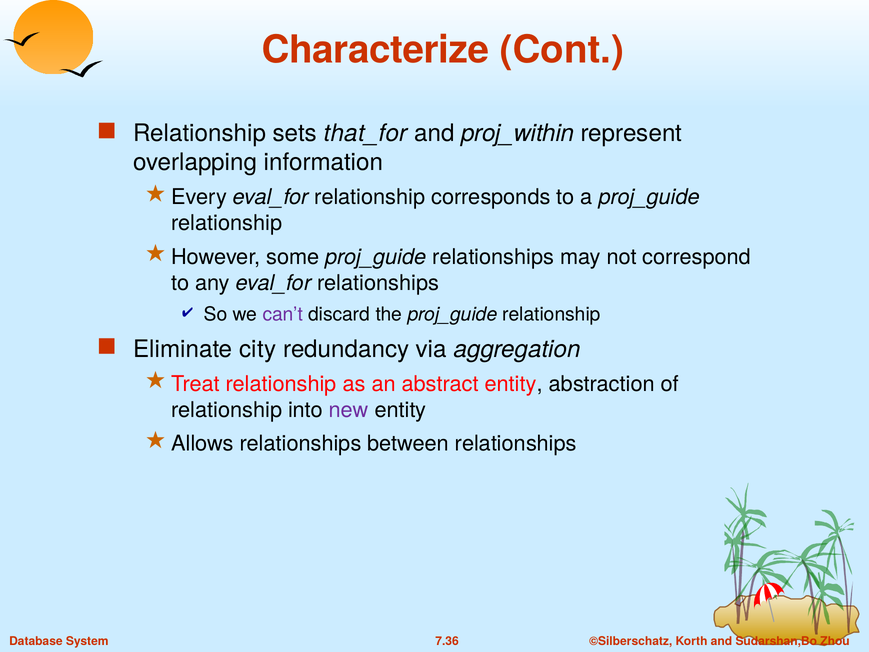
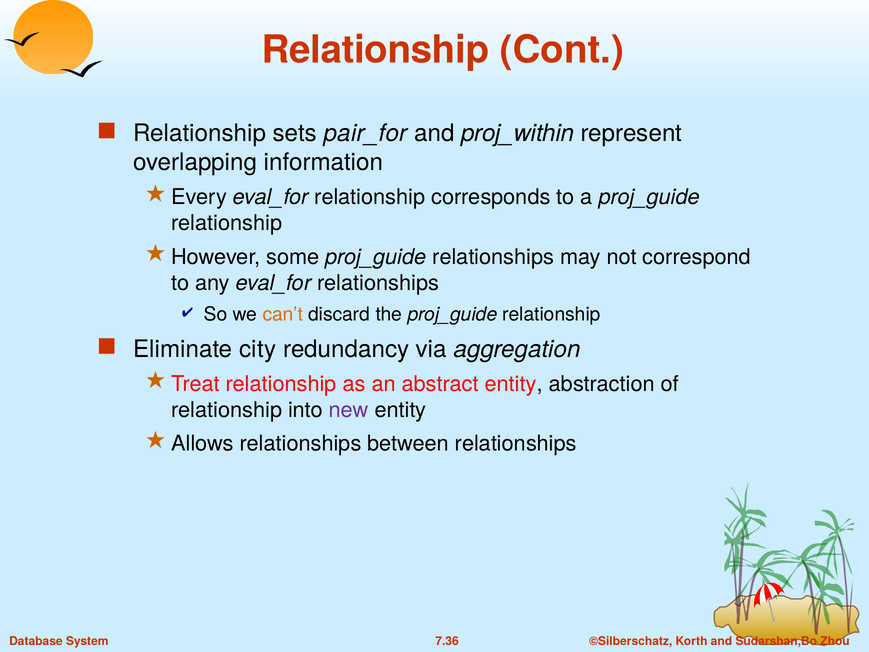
Characterize: Characterize -> Relationship (375, 50)
that_for: that_for -> pair_for (366, 133)
can’t colour: purple -> orange (283, 314)
